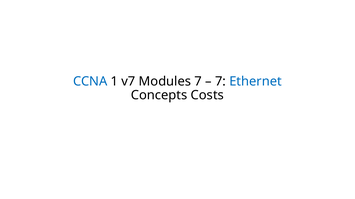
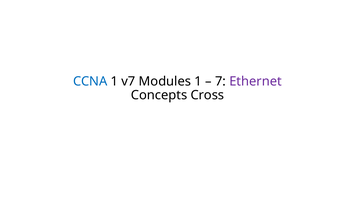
Modules 7: 7 -> 1 (198, 82)
Ethernet colour: blue -> purple (256, 82)
Costs: Costs -> Cross (207, 96)
